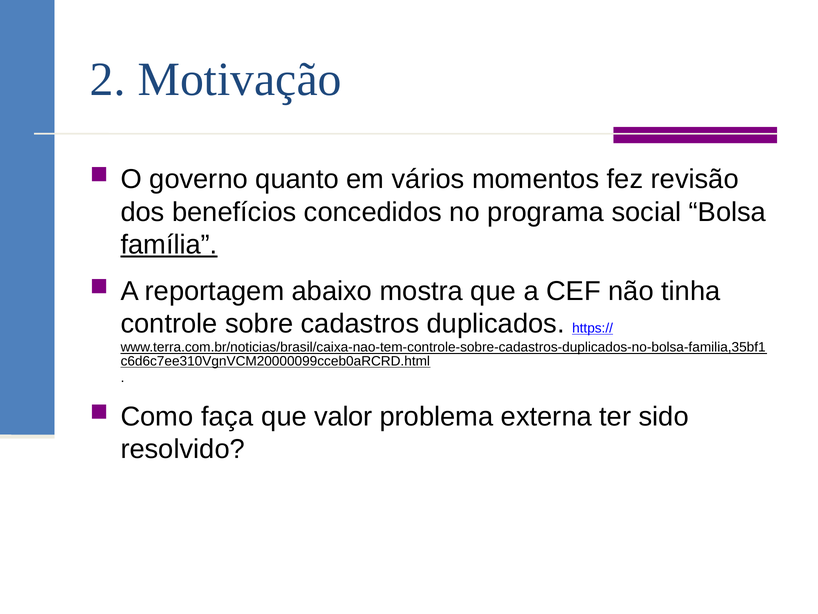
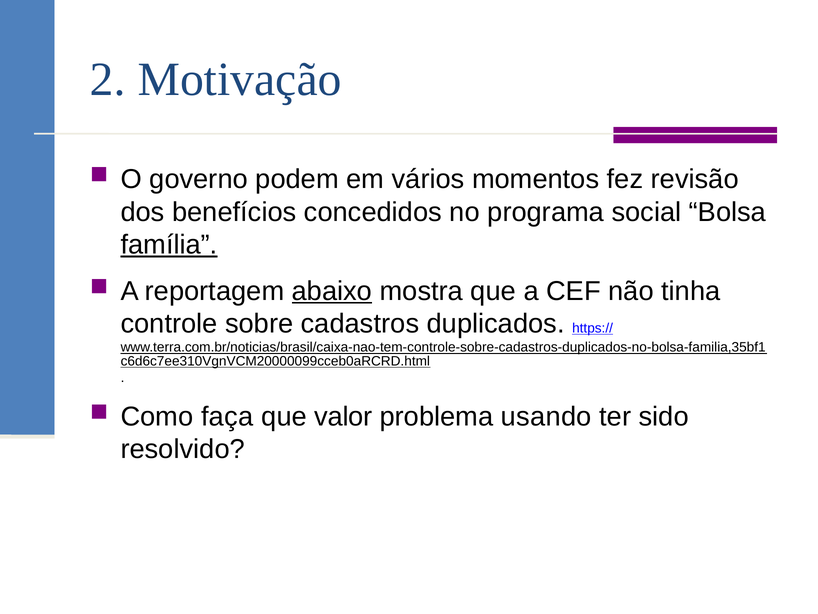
quanto: quanto -> podem (297, 179)
abaixo underline: none -> present (332, 291)
externa: externa -> usando (546, 416)
